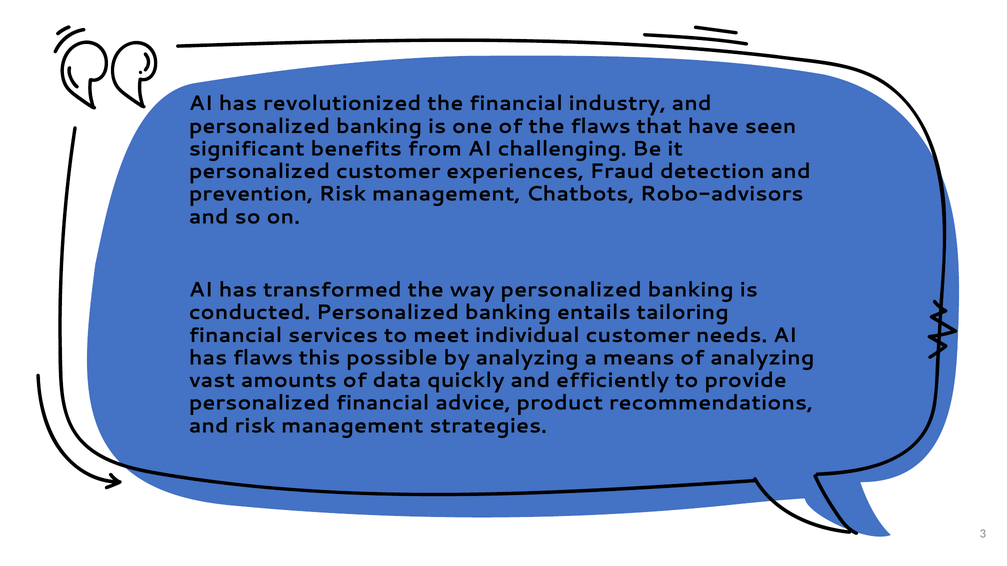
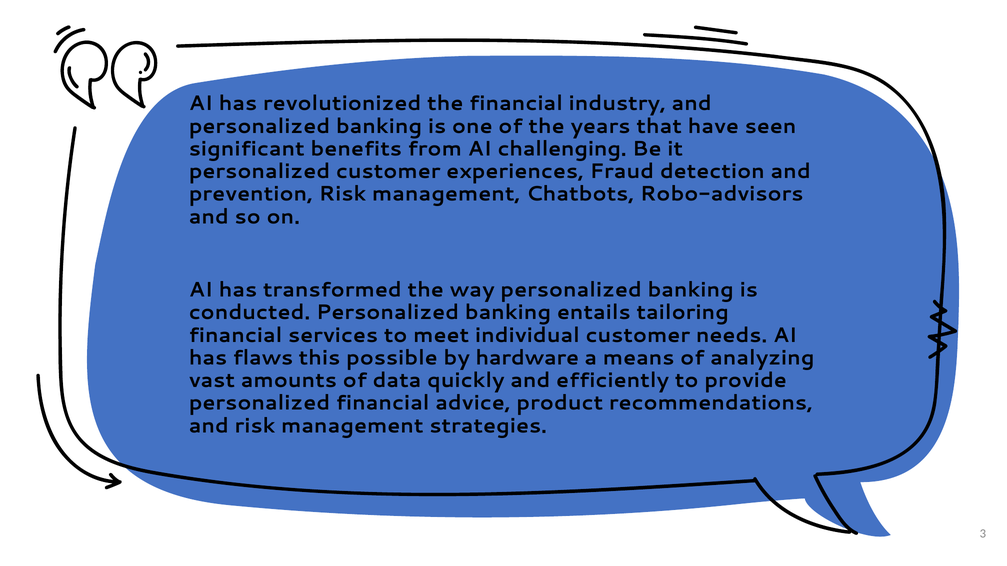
the flaws: flaws -> years (600, 126)
by analyzing: analyzing -> hardware (527, 358)
